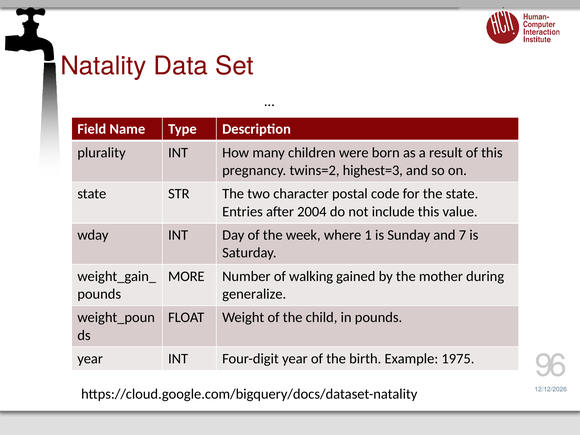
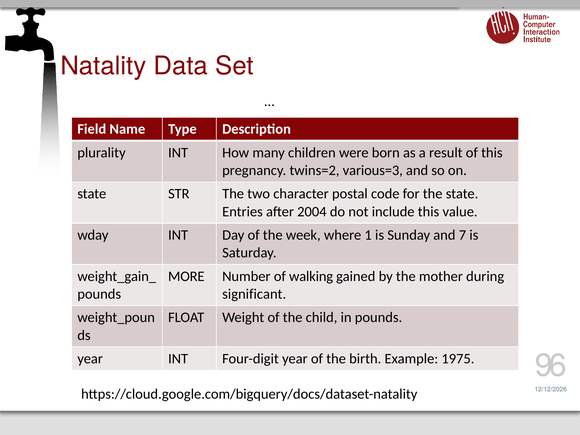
highest=3: highest=3 -> various=3 (373, 170)
generalize: generalize -> significant (254, 294)
